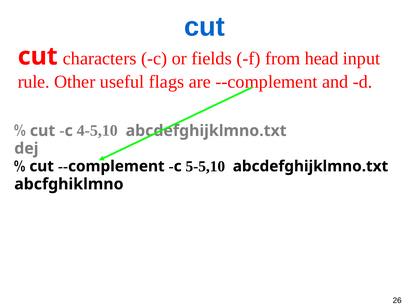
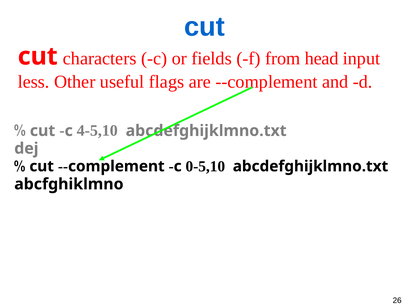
rule: rule -> less (34, 82)
5-5,10: 5-5,10 -> 0-5,10 (205, 166)
